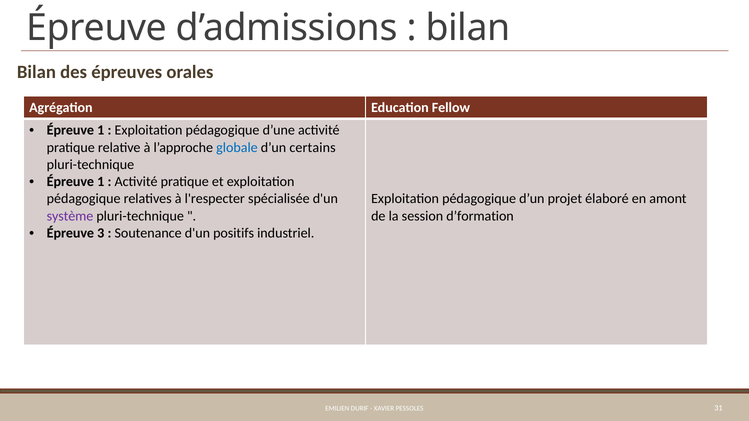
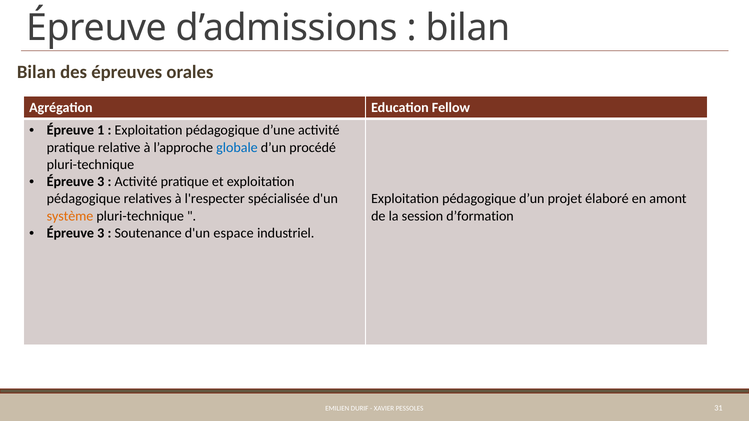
certains: certains -> procédé (313, 148)
1: 1 -> 3 (101, 182)
système colour: purple -> orange (70, 216)
positifs: positifs -> espace (234, 233)
